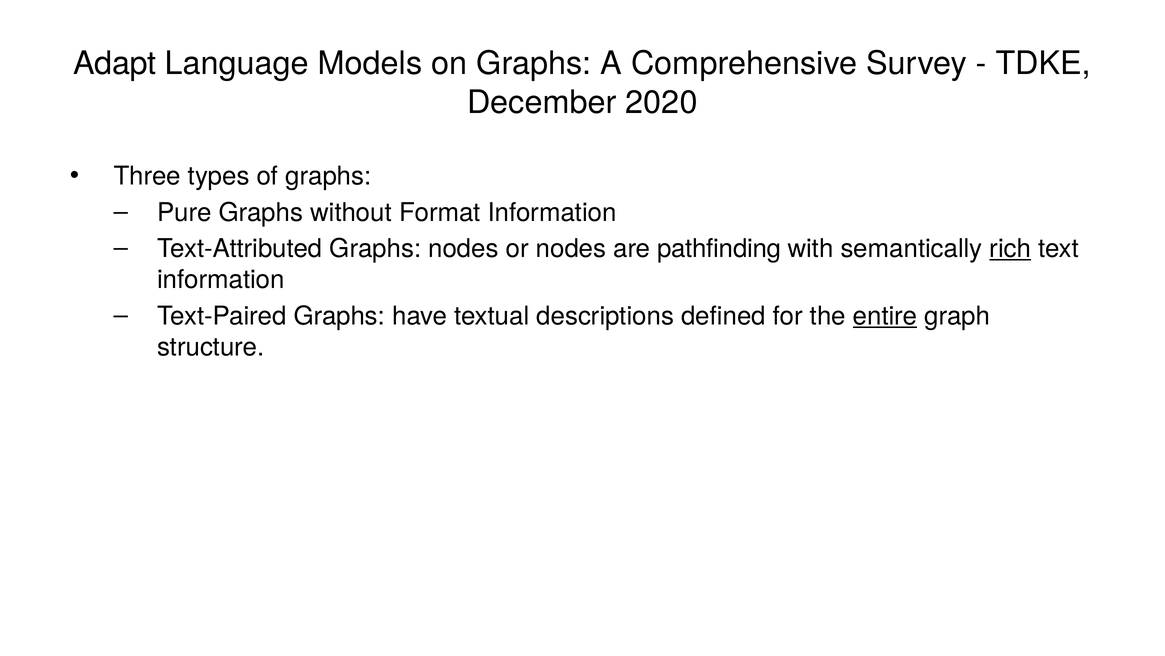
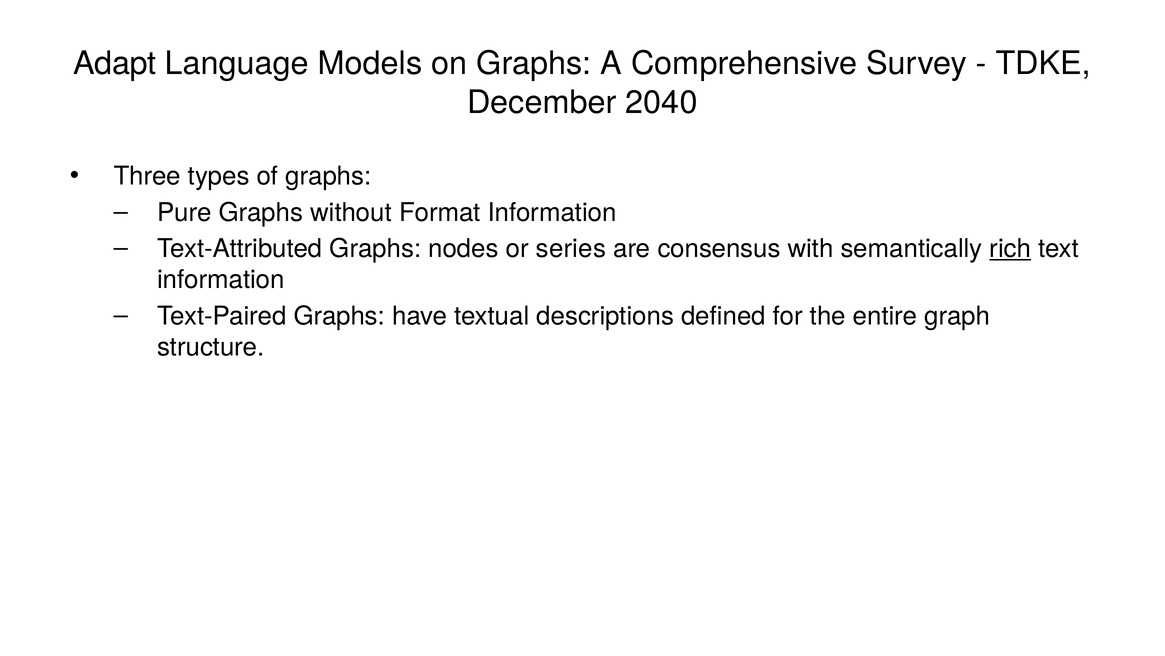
2020: 2020 -> 2040 (661, 103)
or nodes: nodes -> series (571, 249)
pathfinding: pathfinding -> consensus (719, 249)
entire underline: present -> none (885, 316)
